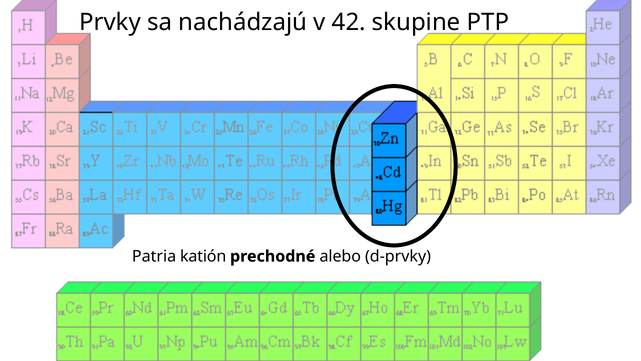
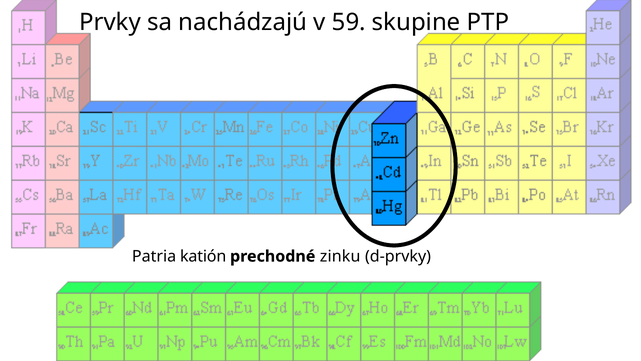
42: 42 -> 59 (349, 22)
alebo: alebo -> zinku (340, 256)
